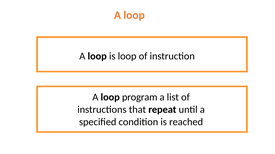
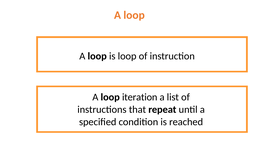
program: program -> iteration (140, 98)
